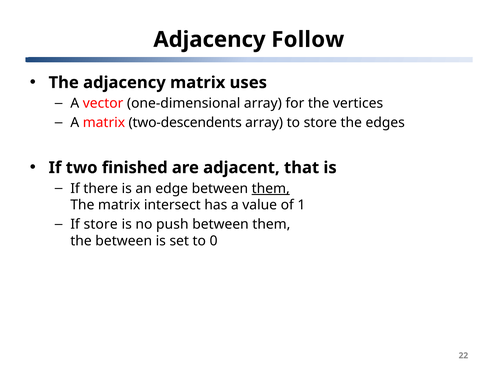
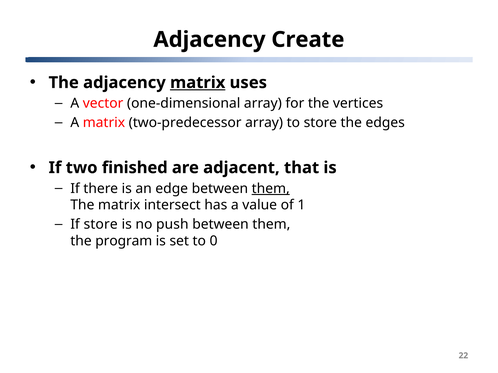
Follow: Follow -> Create (308, 40)
matrix underline: none -> present (198, 83)
two-descendents: two-descendents -> two-predecessor (185, 123)
the between: between -> program (124, 241)
